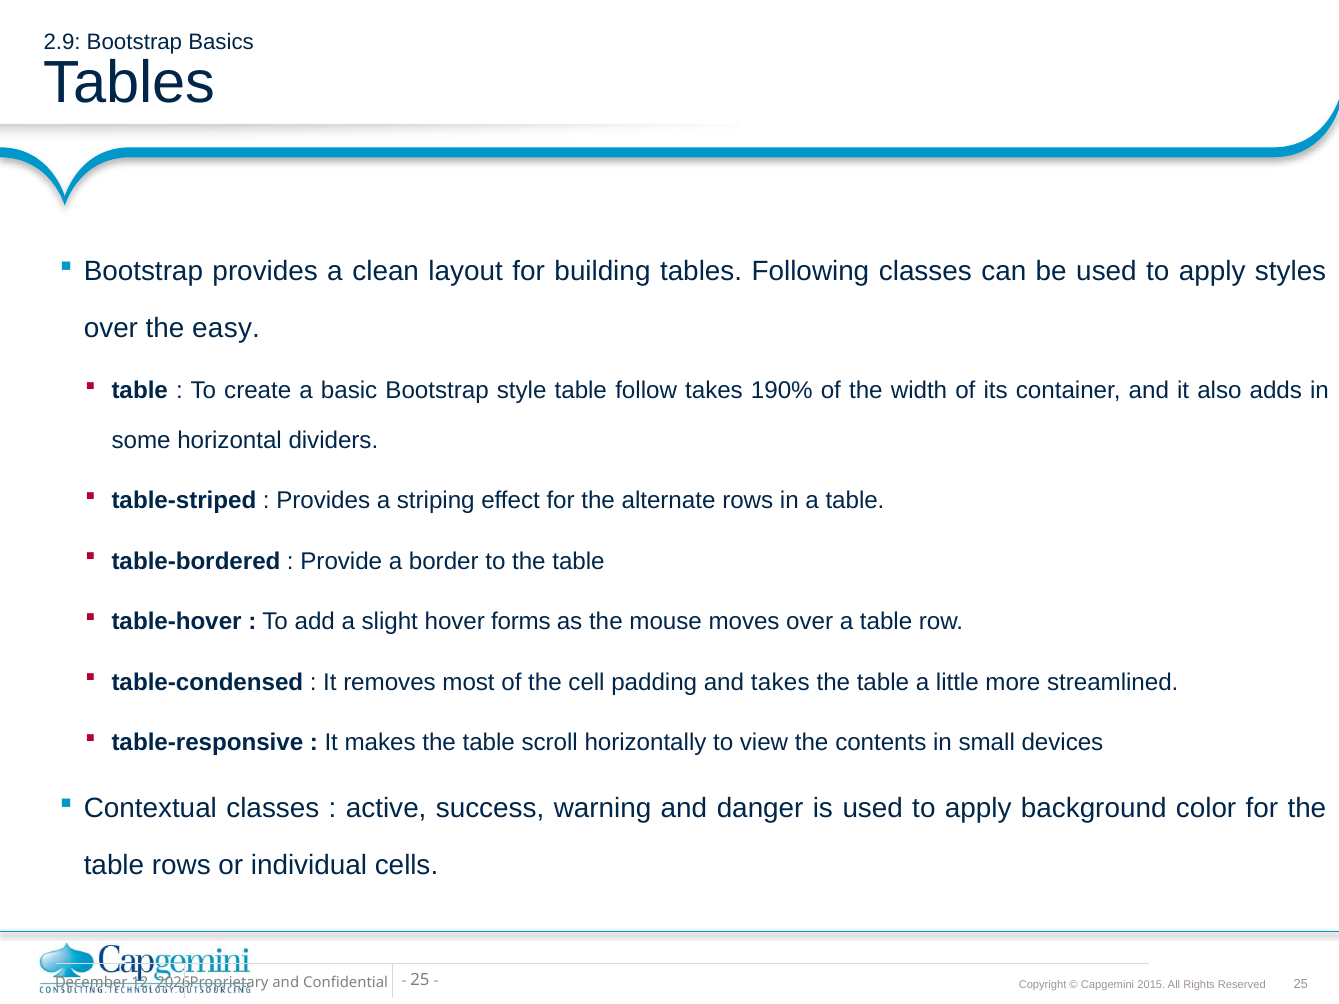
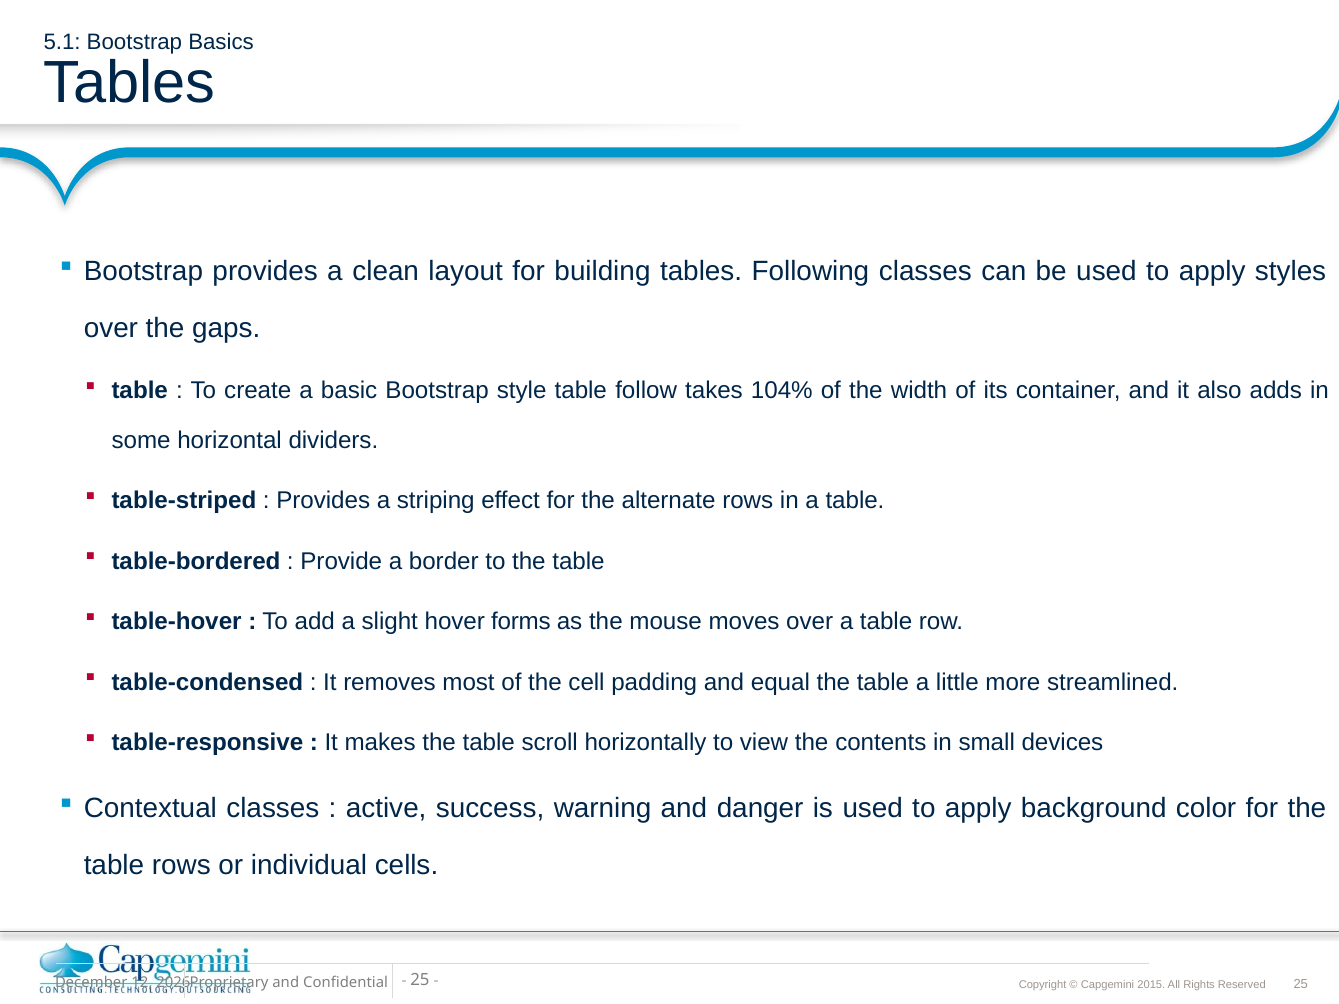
2.9: 2.9 -> 5.1 (62, 42)
easy: easy -> gaps (226, 328)
190%: 190% -> 104% (782, 391)
and takes: takes -> equal (780, 682)
